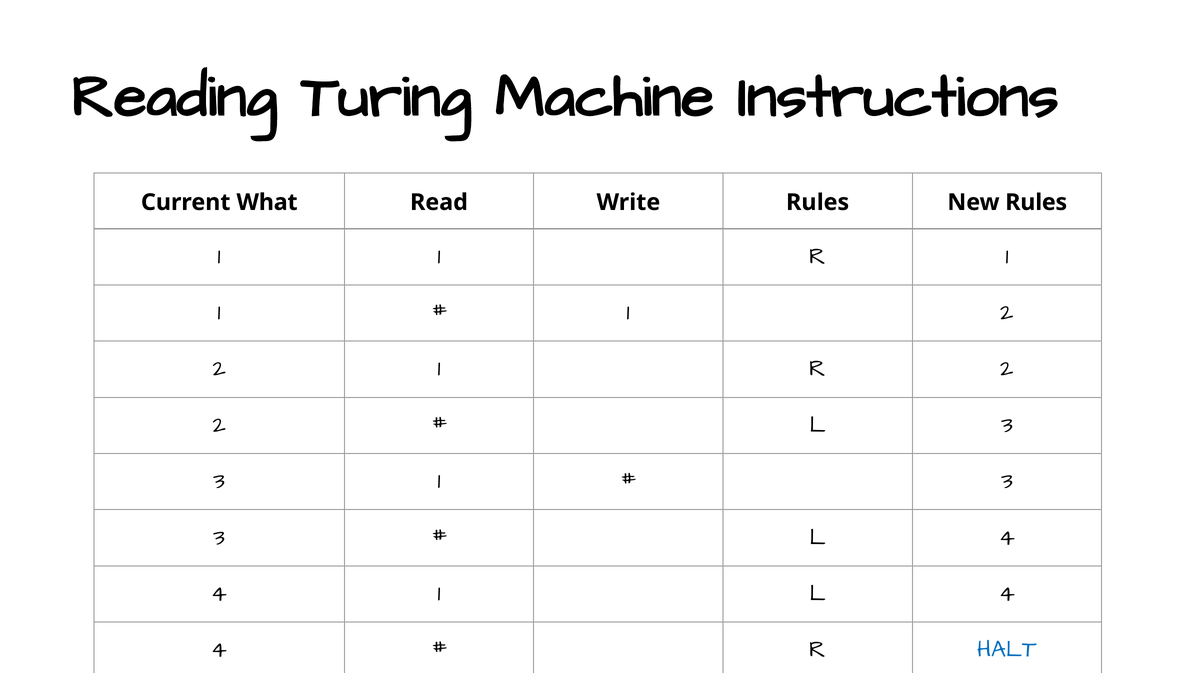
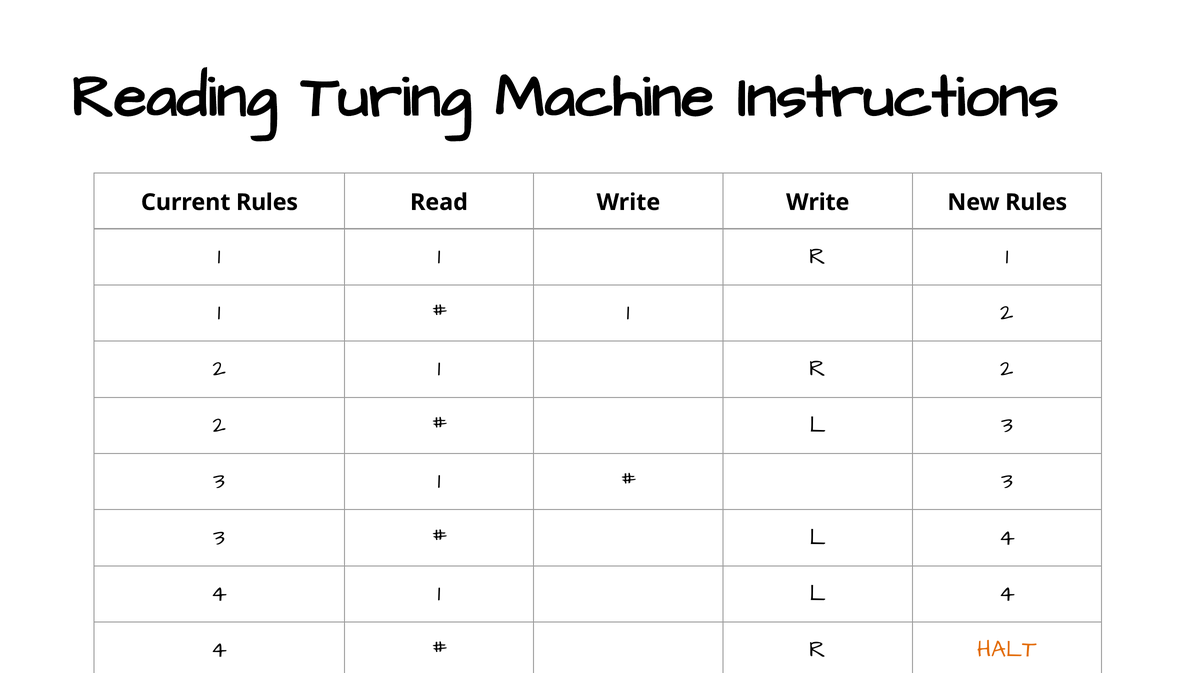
Current What: What -> Rules (267, 202)
Write Rules: Rules -> Write (818, 202)
HALT colour: blue -> orange (1007, 649)
